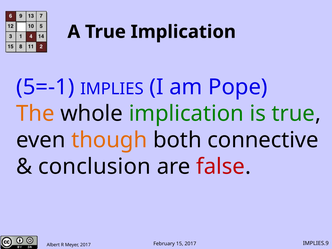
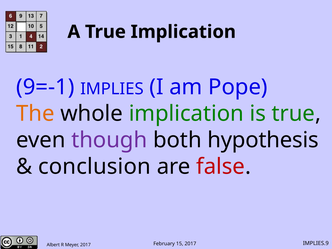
5=-1: 5=-1 -> 9=-1 (45, 87)
though colour: orange -> purple (109, 140)
connective: connective -> hypothesis (263, 140)
